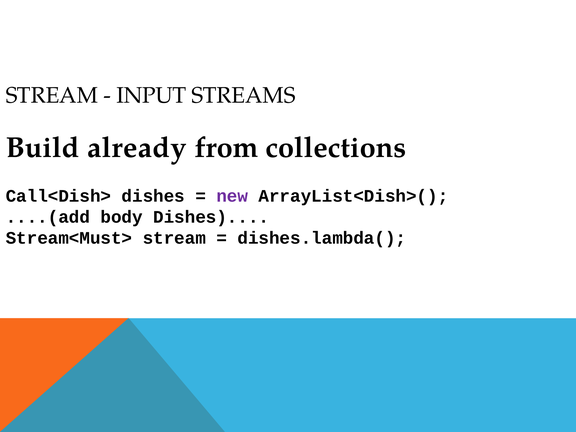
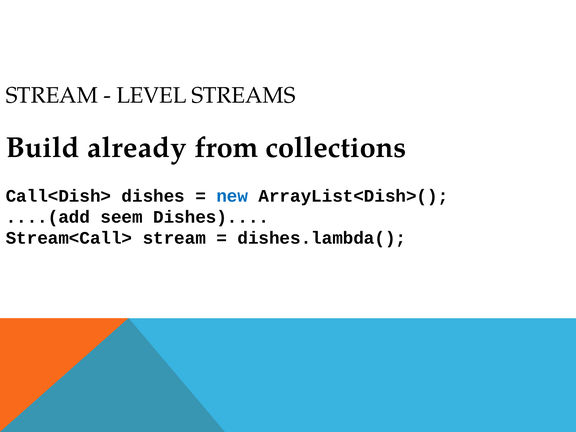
INPUT: INPUT -> LEVEL (151, 96)
new colour: purple -> blue (232, 196)
body: body -> seem (122, 217)
Stream<Must>: Stream<Must> -> Stream<Call> (69, 238)
